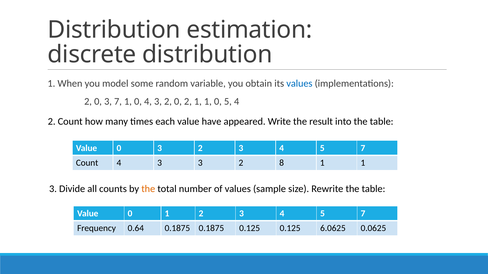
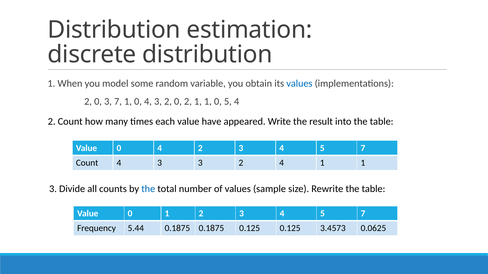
Value 0 3: 3 -> 4 (160, 148)
2 8: 8 -> 4 (282, 163)
the colour: orange -> blue (148, 189)
0.64: 0.64 -> 5.44 (136, 229)
6.0625: 6.0625 -> 3.4573 (333, 229)
